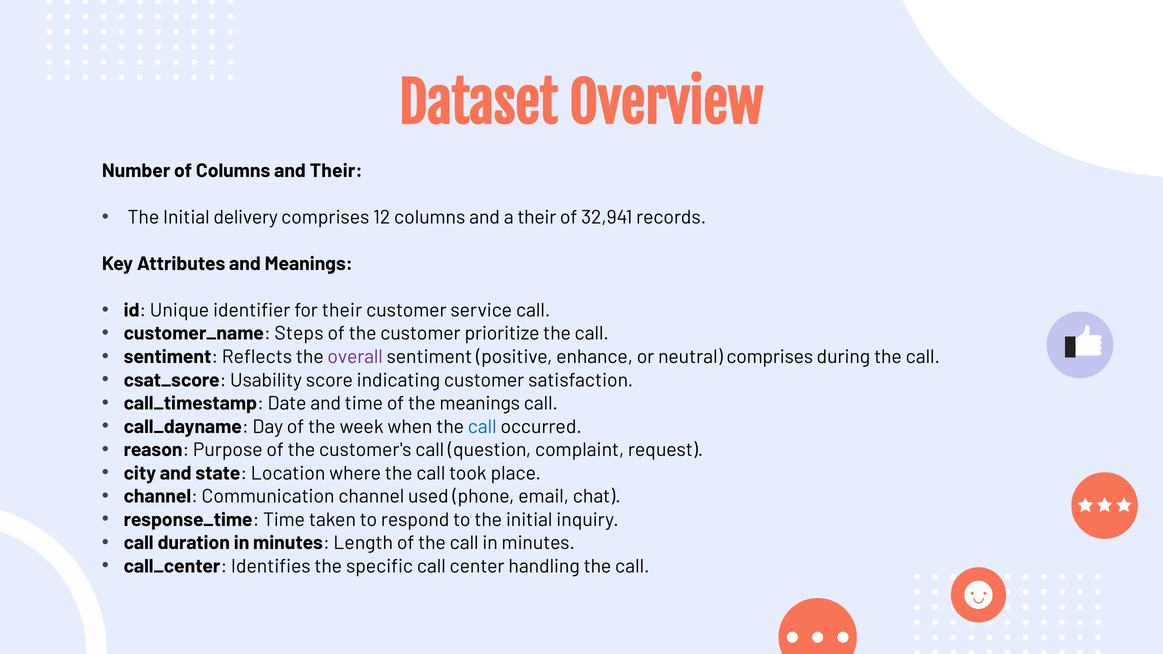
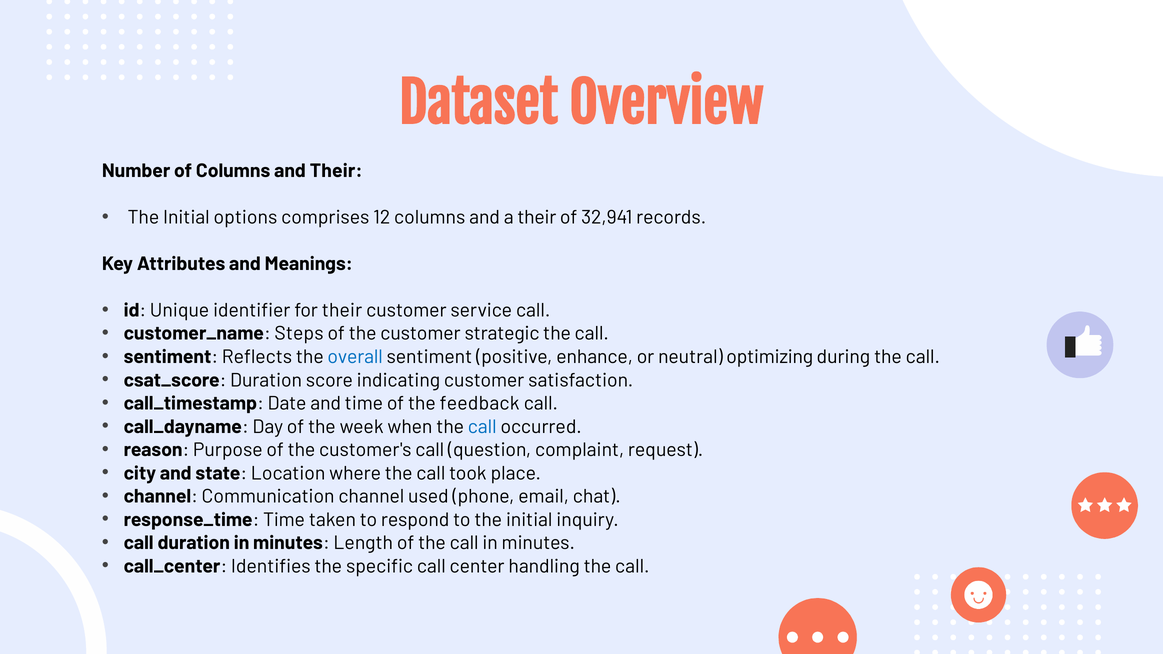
delivery: delivery -> options (245, 217)
prioritize: prioritize -> strategic (502, 334)
overall colour: purple -> blue (355, 357)
neutral comprises: comprises -> optimizing (770, 357)
csat_score Usability: Usability -> Duration (266, 380)
the meanings: meanings -> feedback (480, 403)
